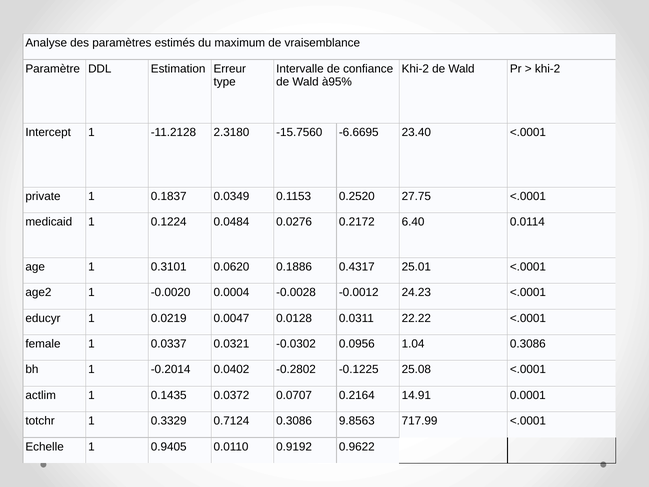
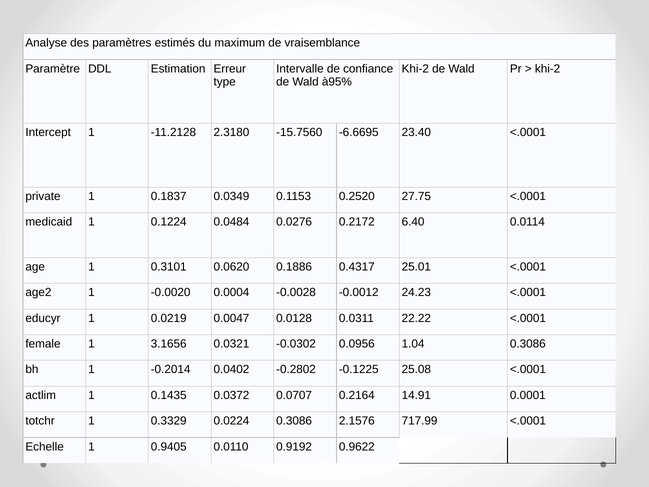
0.0337: 0.0337 -> 3.1656 (169, 344)
0.7124: 0.7124 -> 0.0224 (231, 421)
9.8563: 9.8563 -> 2.1576 (357, 421)
